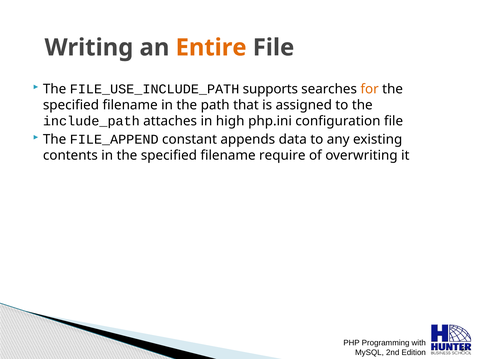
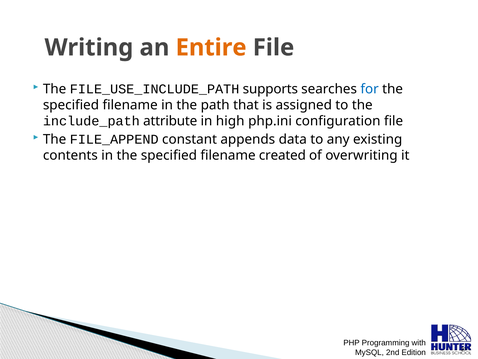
for colour: orange -> blue (370, 89)
attaches: attaches -> attribute (170, 121)
require: require -> created (282, 155)
